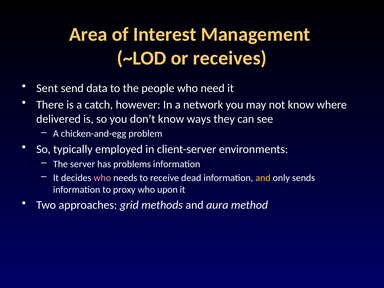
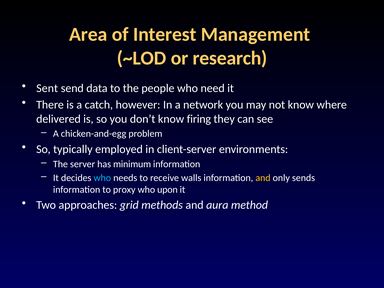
receives: receives -> research (230, 58)
ways: ways -> firing (199, 119)
problems: problems -> minimum (132, 164)
who colour: pink -> light blue (102, 178)
dead: dead -> walls (191, 178)
